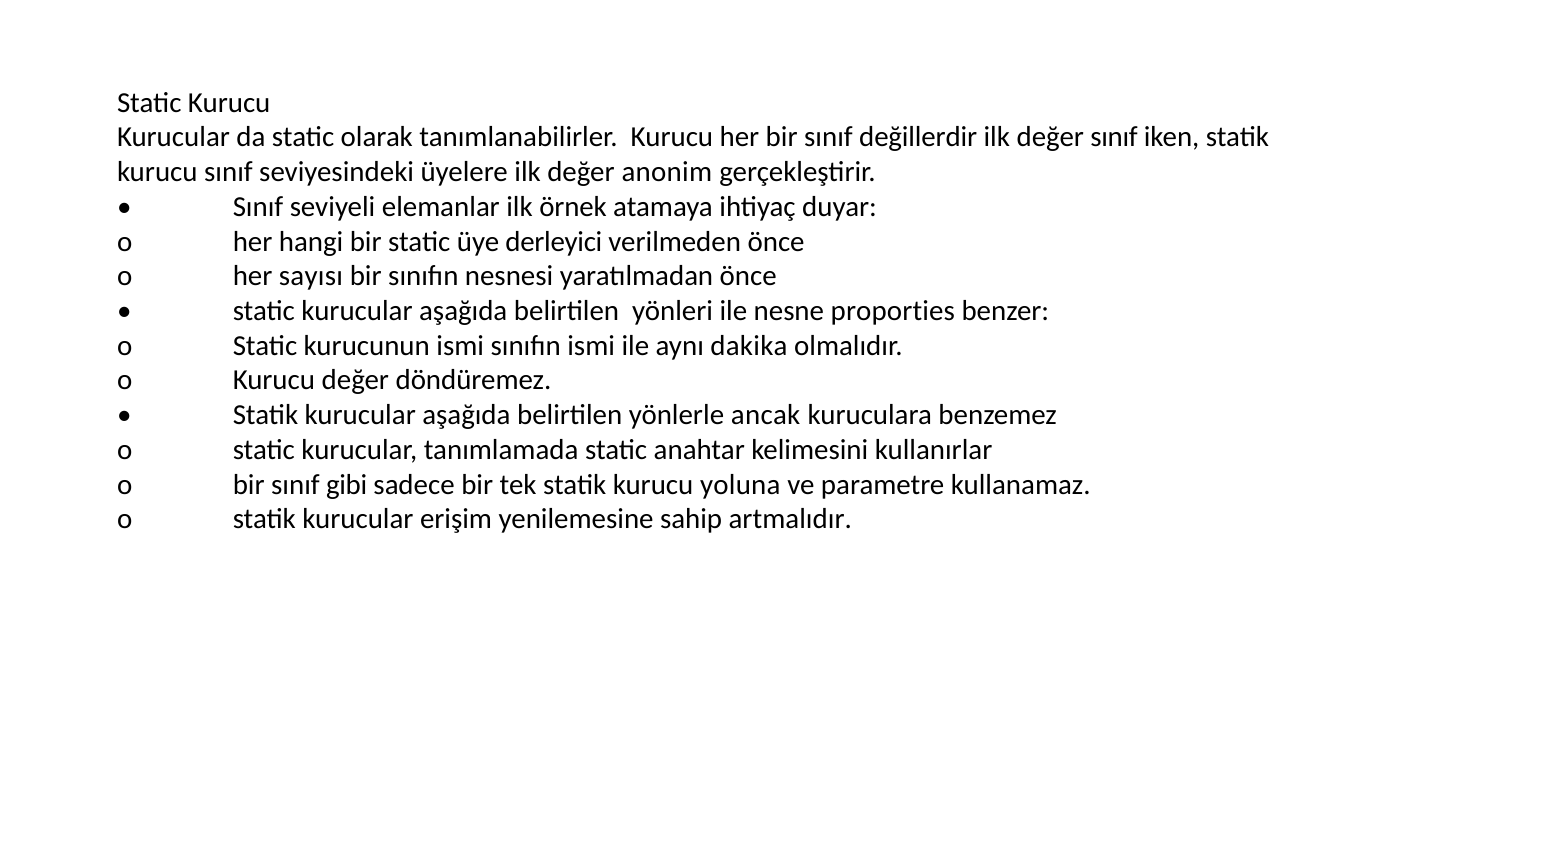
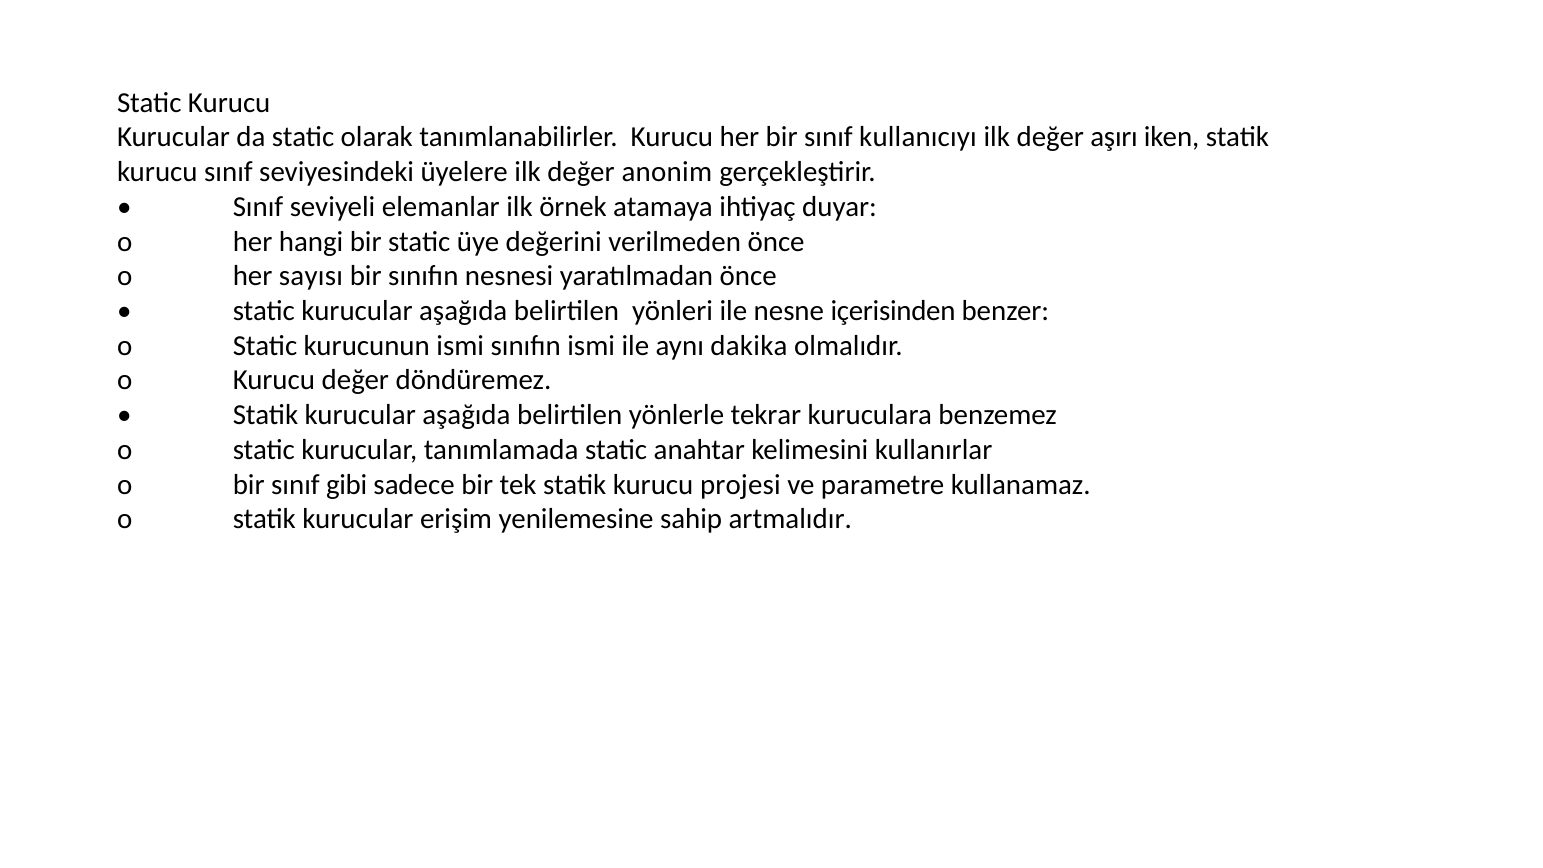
değillerdir: değillerdir -> kullanıcıyı (918, 137)
değer sınıf: sınıf -> aşırı (1114, 137)
derleyici: derleyici -> değerini (554, 241)
proporties: proporties -> içerisinden (893, 311)
ancak: ancak -> tekrar (766, 415)
yoluna: yoluna -> projesi (740, 484)
